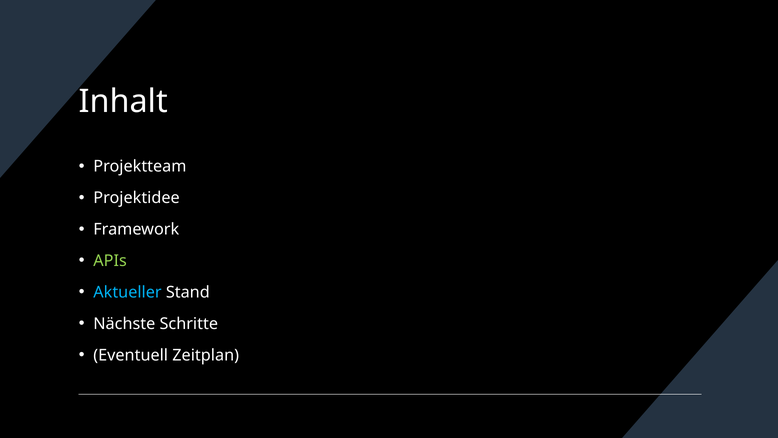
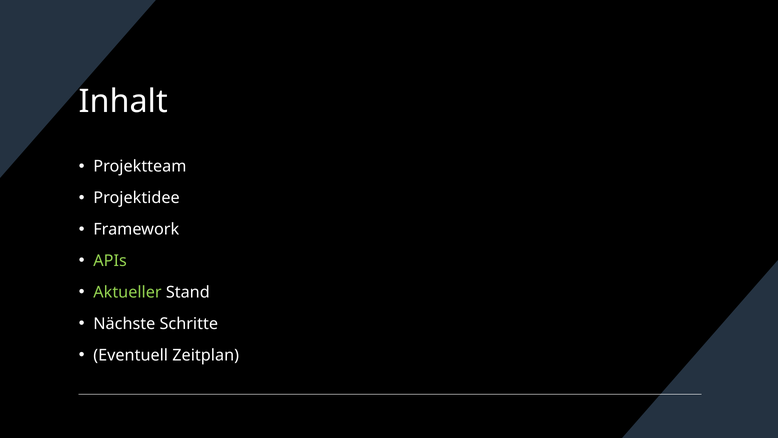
Aktueller colour: light blue -> light green (127, 292)
